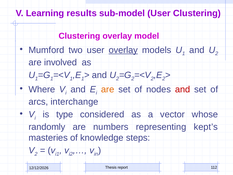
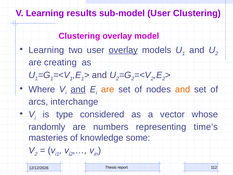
Mumford: Mumford -> Learning (46, 50)
involved: involved -> creating (60, 62)
and underline: none -> present (78, 89)
and colour: red -> orange (183, 89)
kept’s: kept’s -> time’s (206, 127)
steps: steps -> some (138, 138)
